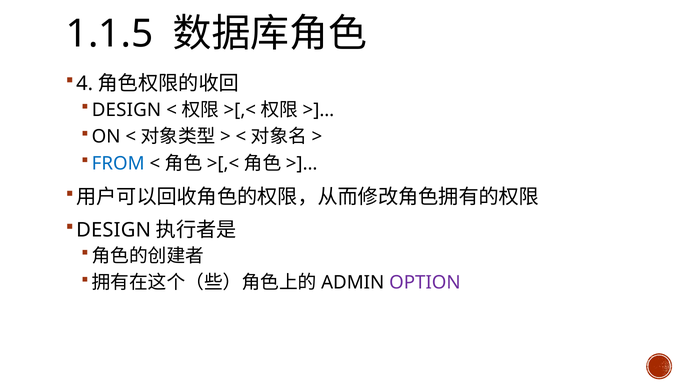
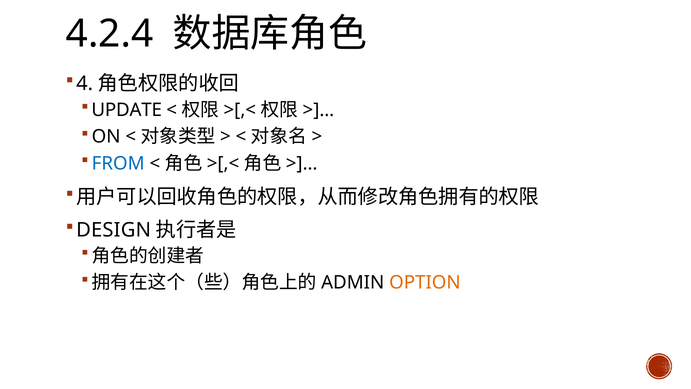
1.1.5: 1.1.5 -> 4.2.4 (110, 34)
DESIGN: DESIGN -> UPDATE (127, 110)
OPTION colour: purple -> orange (425, 283)
